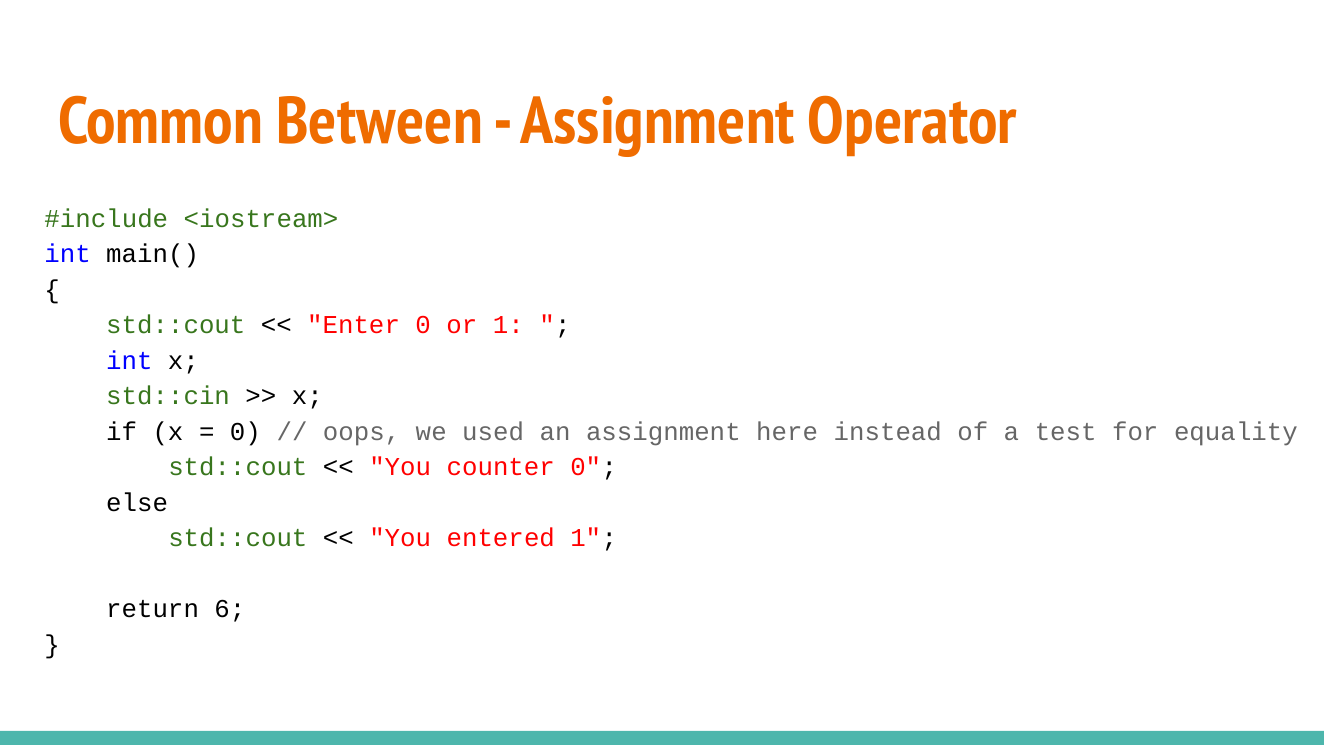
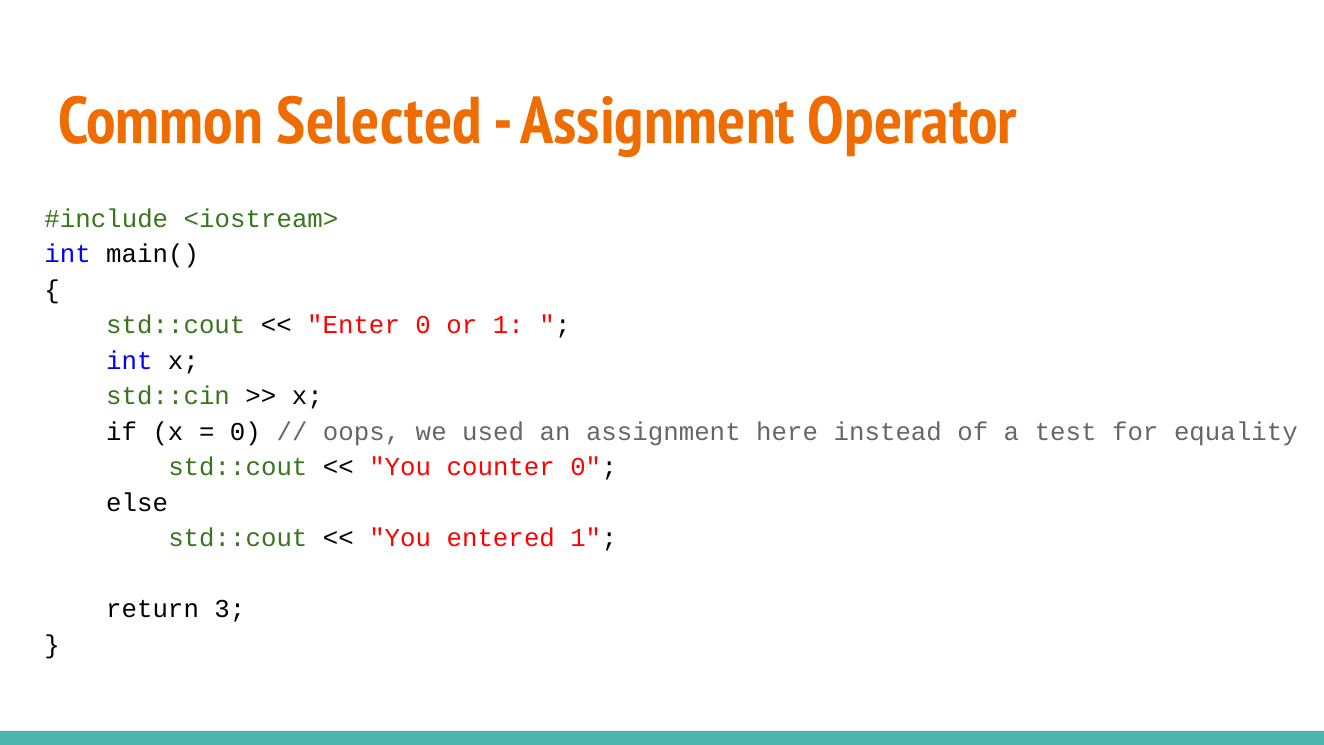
Between: Between -> Selected (379, 122)
6: 6 -> 3 (230, 609)
